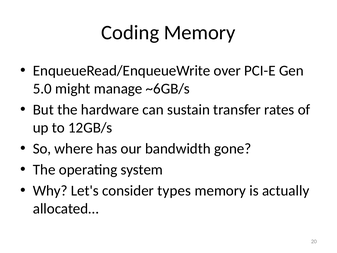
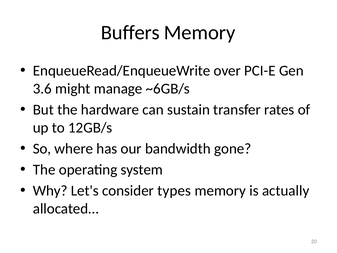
Coding: Coding -> Buffers (130, 33)
5.0: 5.0 -> 3.6 (42, 89)
